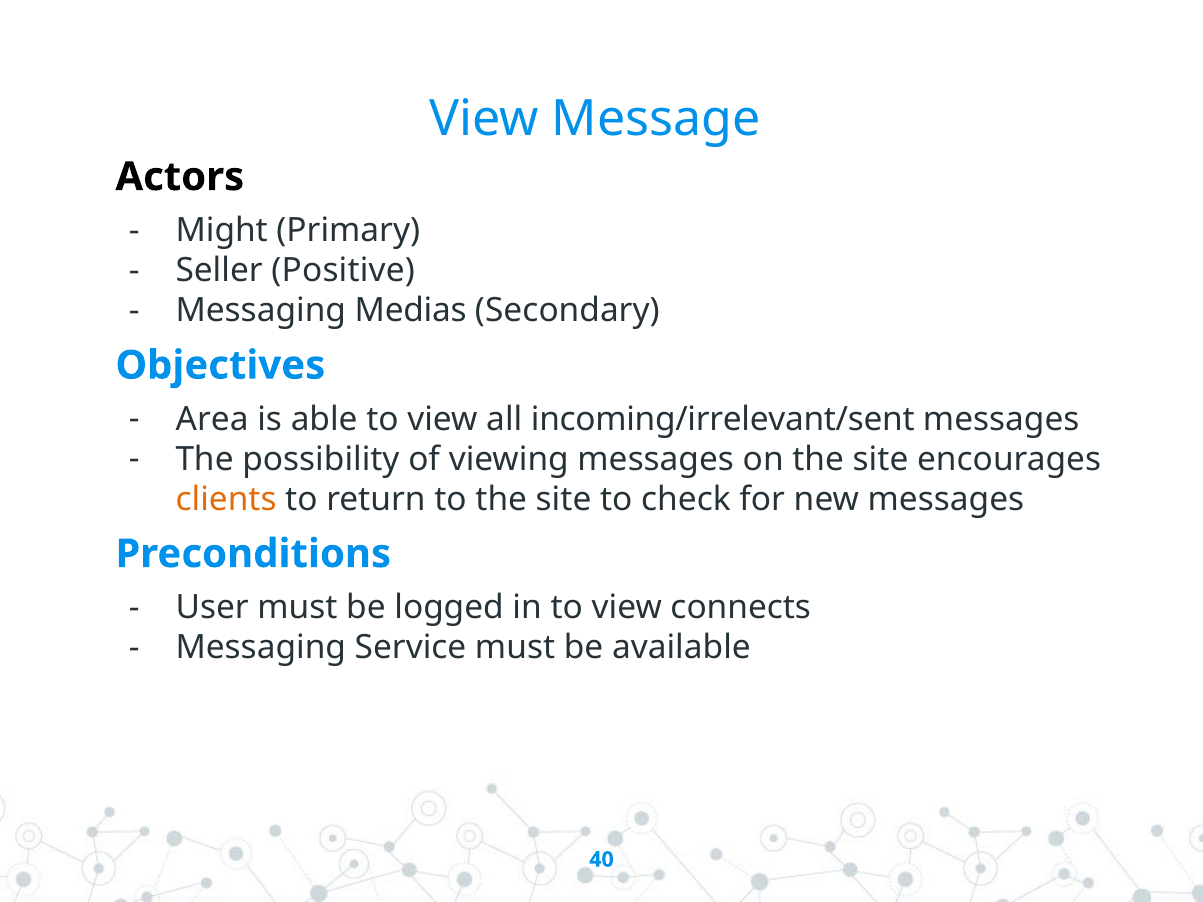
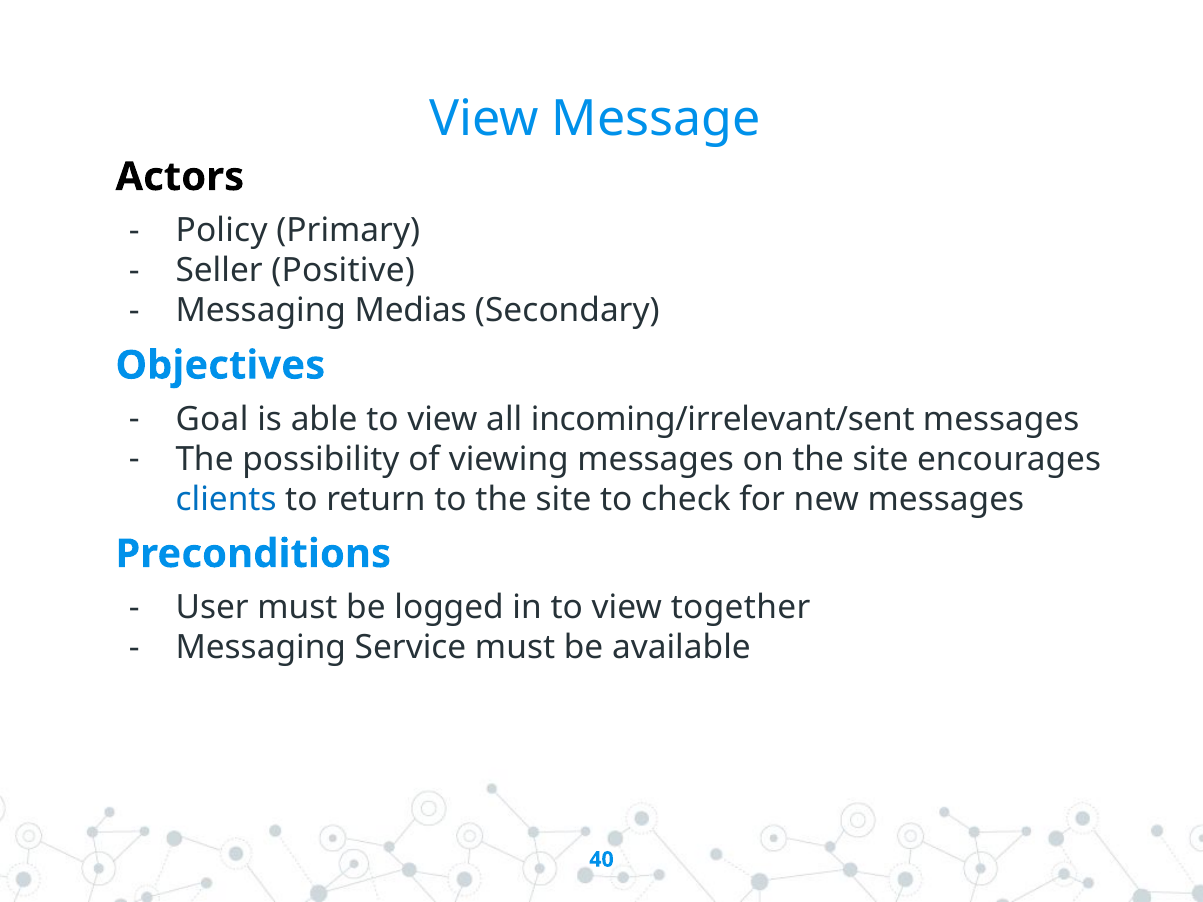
Might: Might -> Policy (222, 231)
Area: Area -> Goal (212, 419)
clients colour: orange -> blue (226, 499)
connects: connects -> together (741, 608)
